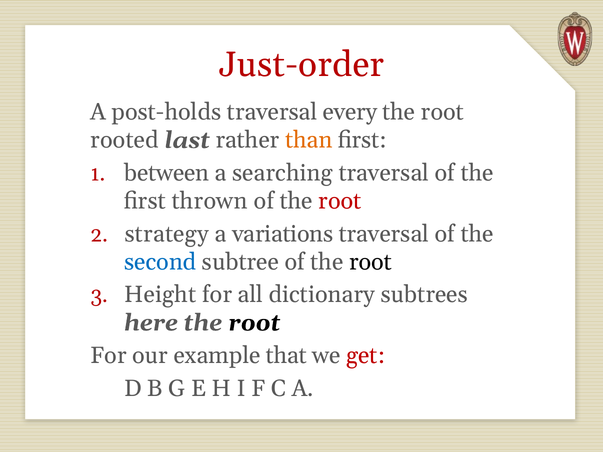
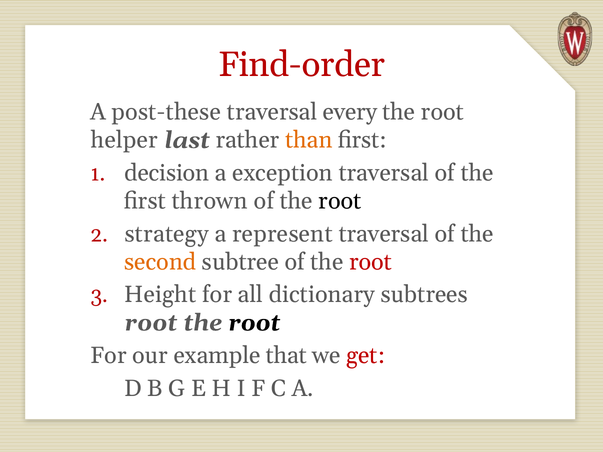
Just-order: Just-order -> Find-order (302, 65)
post-holds: post-holds -> post-these (166, 112)
rooted: rooted -> helper (124, 140)
between: between -> decision (167, 173)
searching: searching -> exception (282, 173)
root colour: red -> black (340, 201)
variations: variations -> represent (282, 234)
second colour: blue -> orange (160, 262)
root colour: black -> red (371, 262)
here: here -> root (151, 323)
